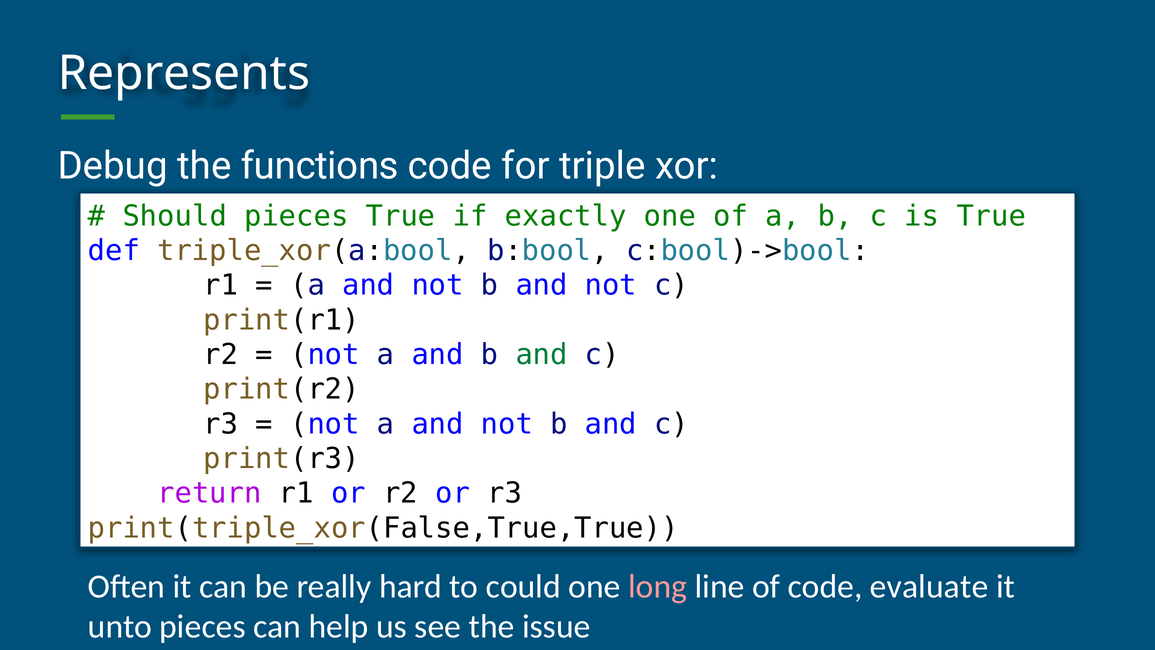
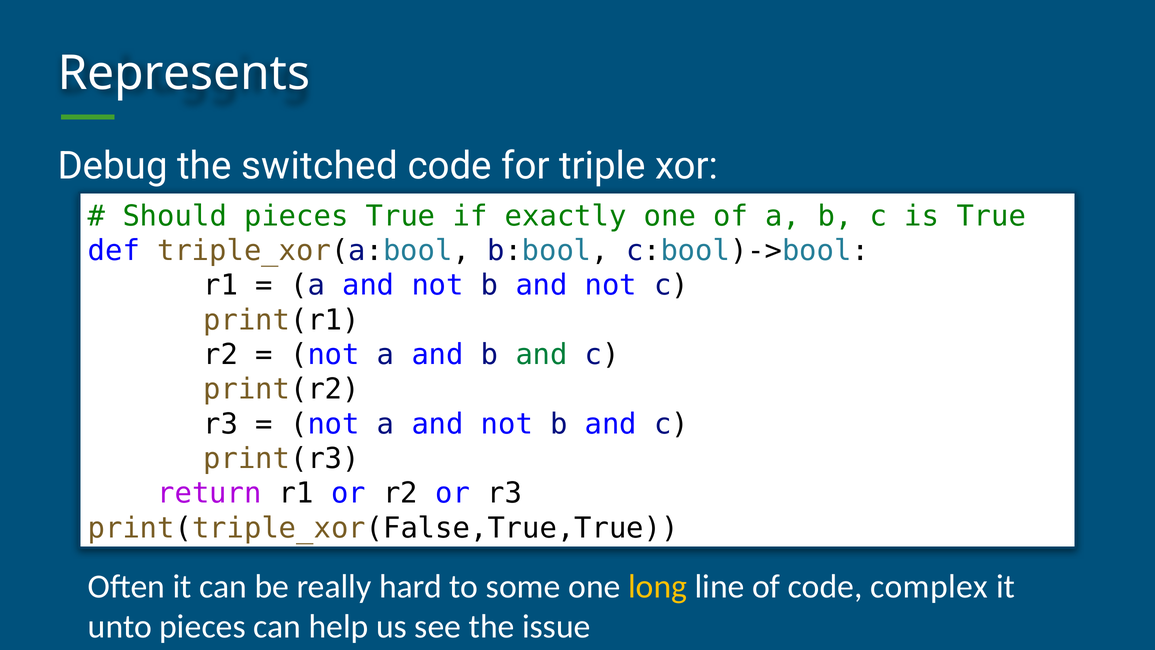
functions: functions -> switched (319, 166)
could: could -> some (523, 586)
long colour: pink -> yellow (658, 586)
evaluate: evaluate -> complex (929, 586)
